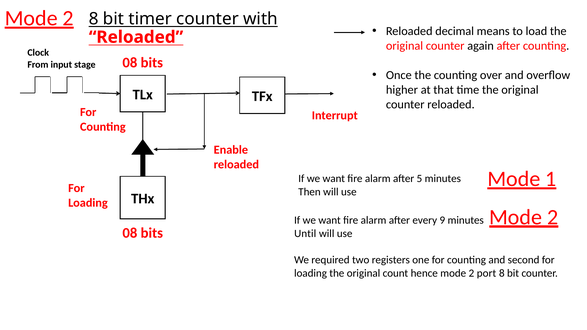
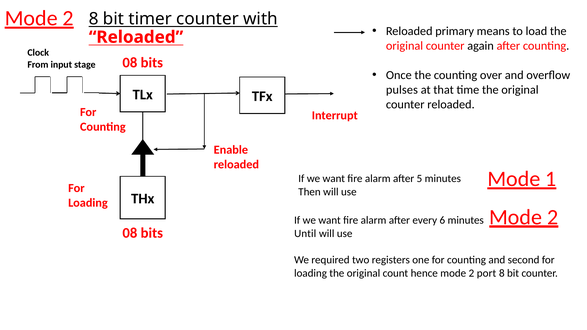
decimal: decimal -> primary (455, 31)
higher: higher -> pulses (402, 90)
9: 9 -> 6 (442, 220)
